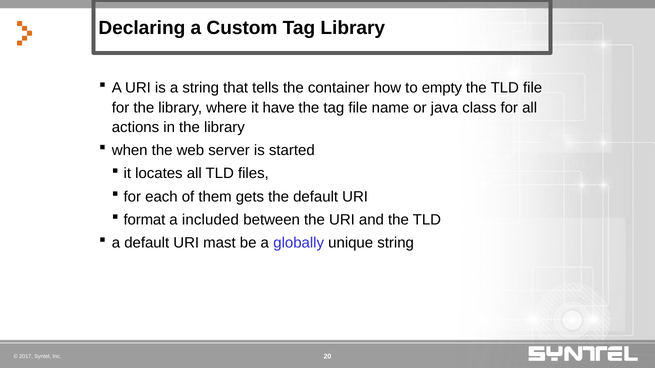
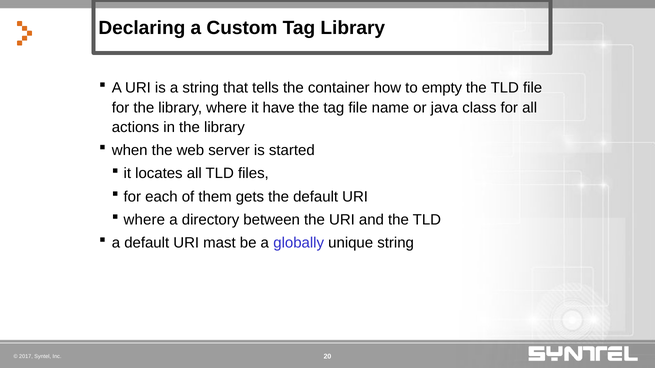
format: format -> where (144, 220)
included: included -> directory (211, 220)
